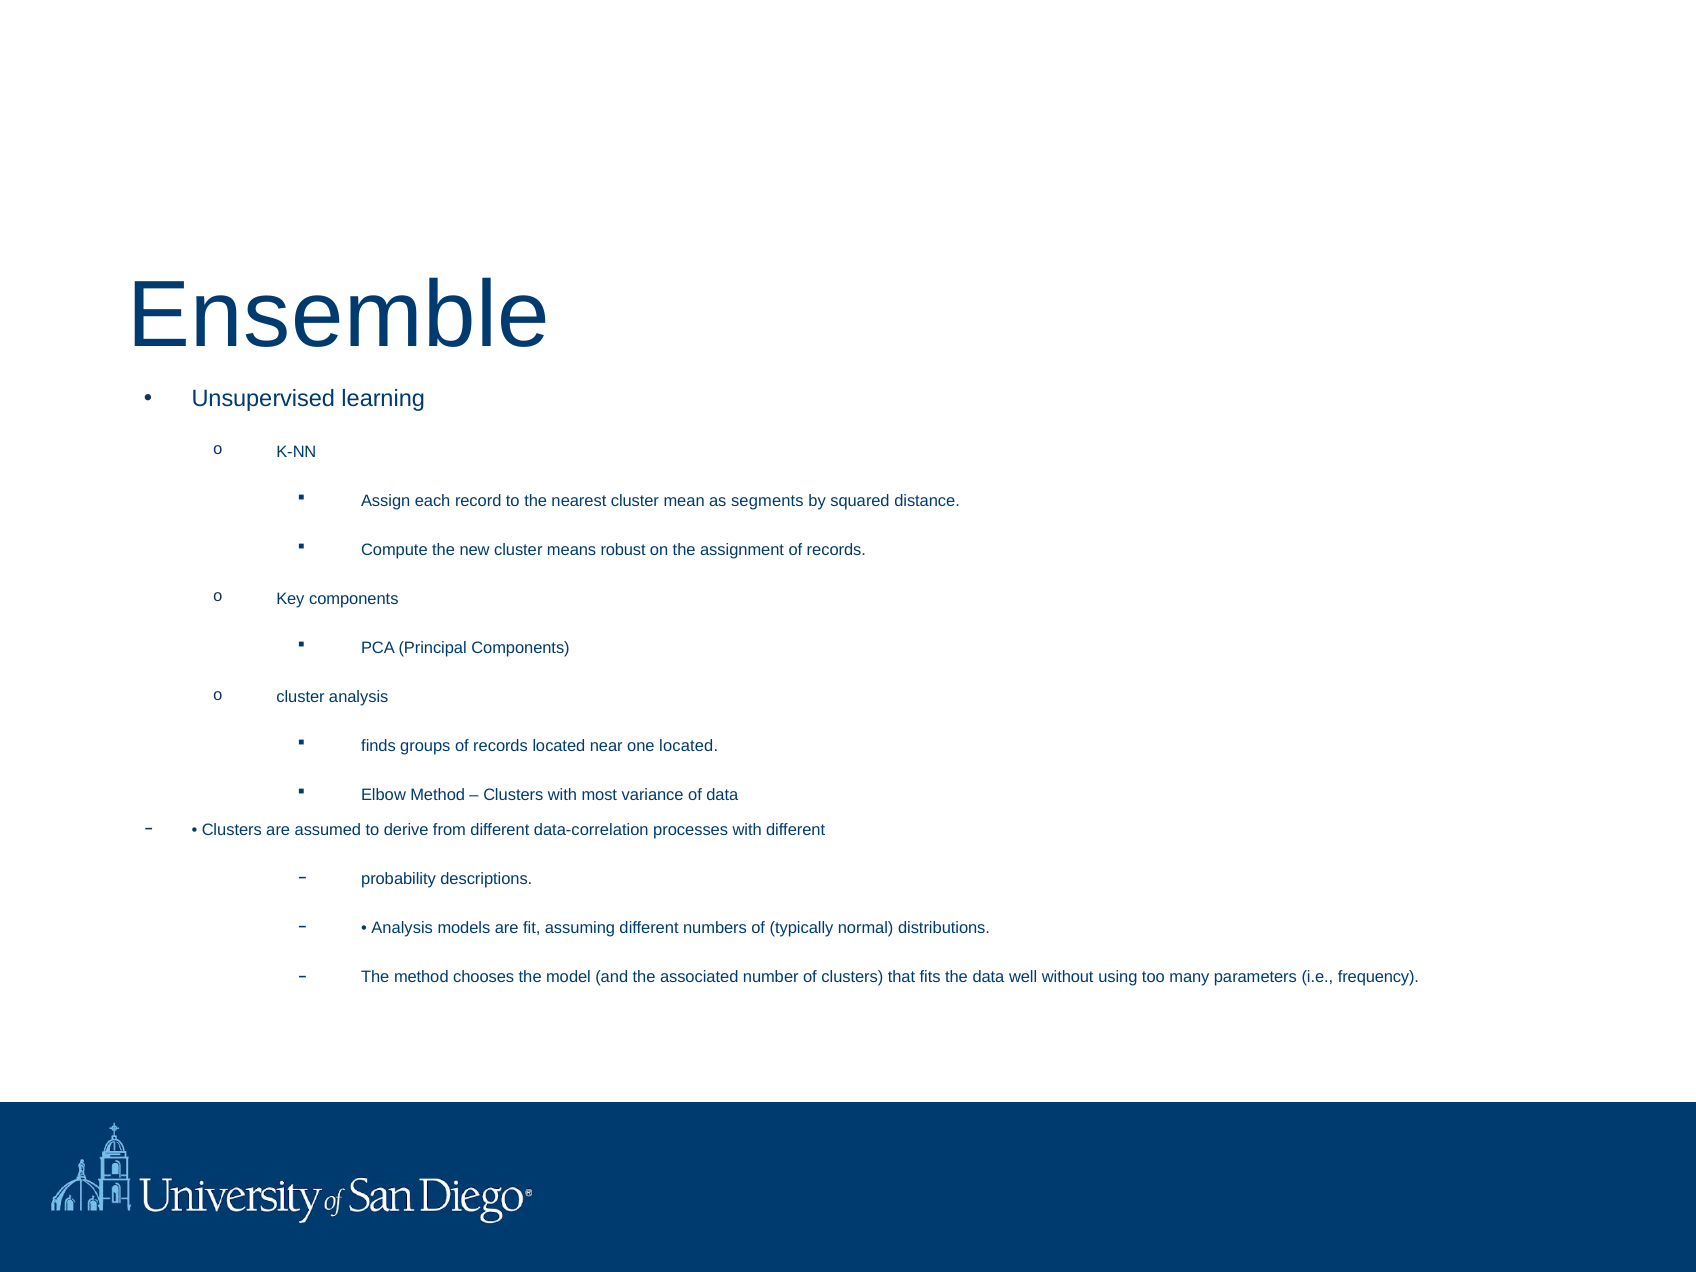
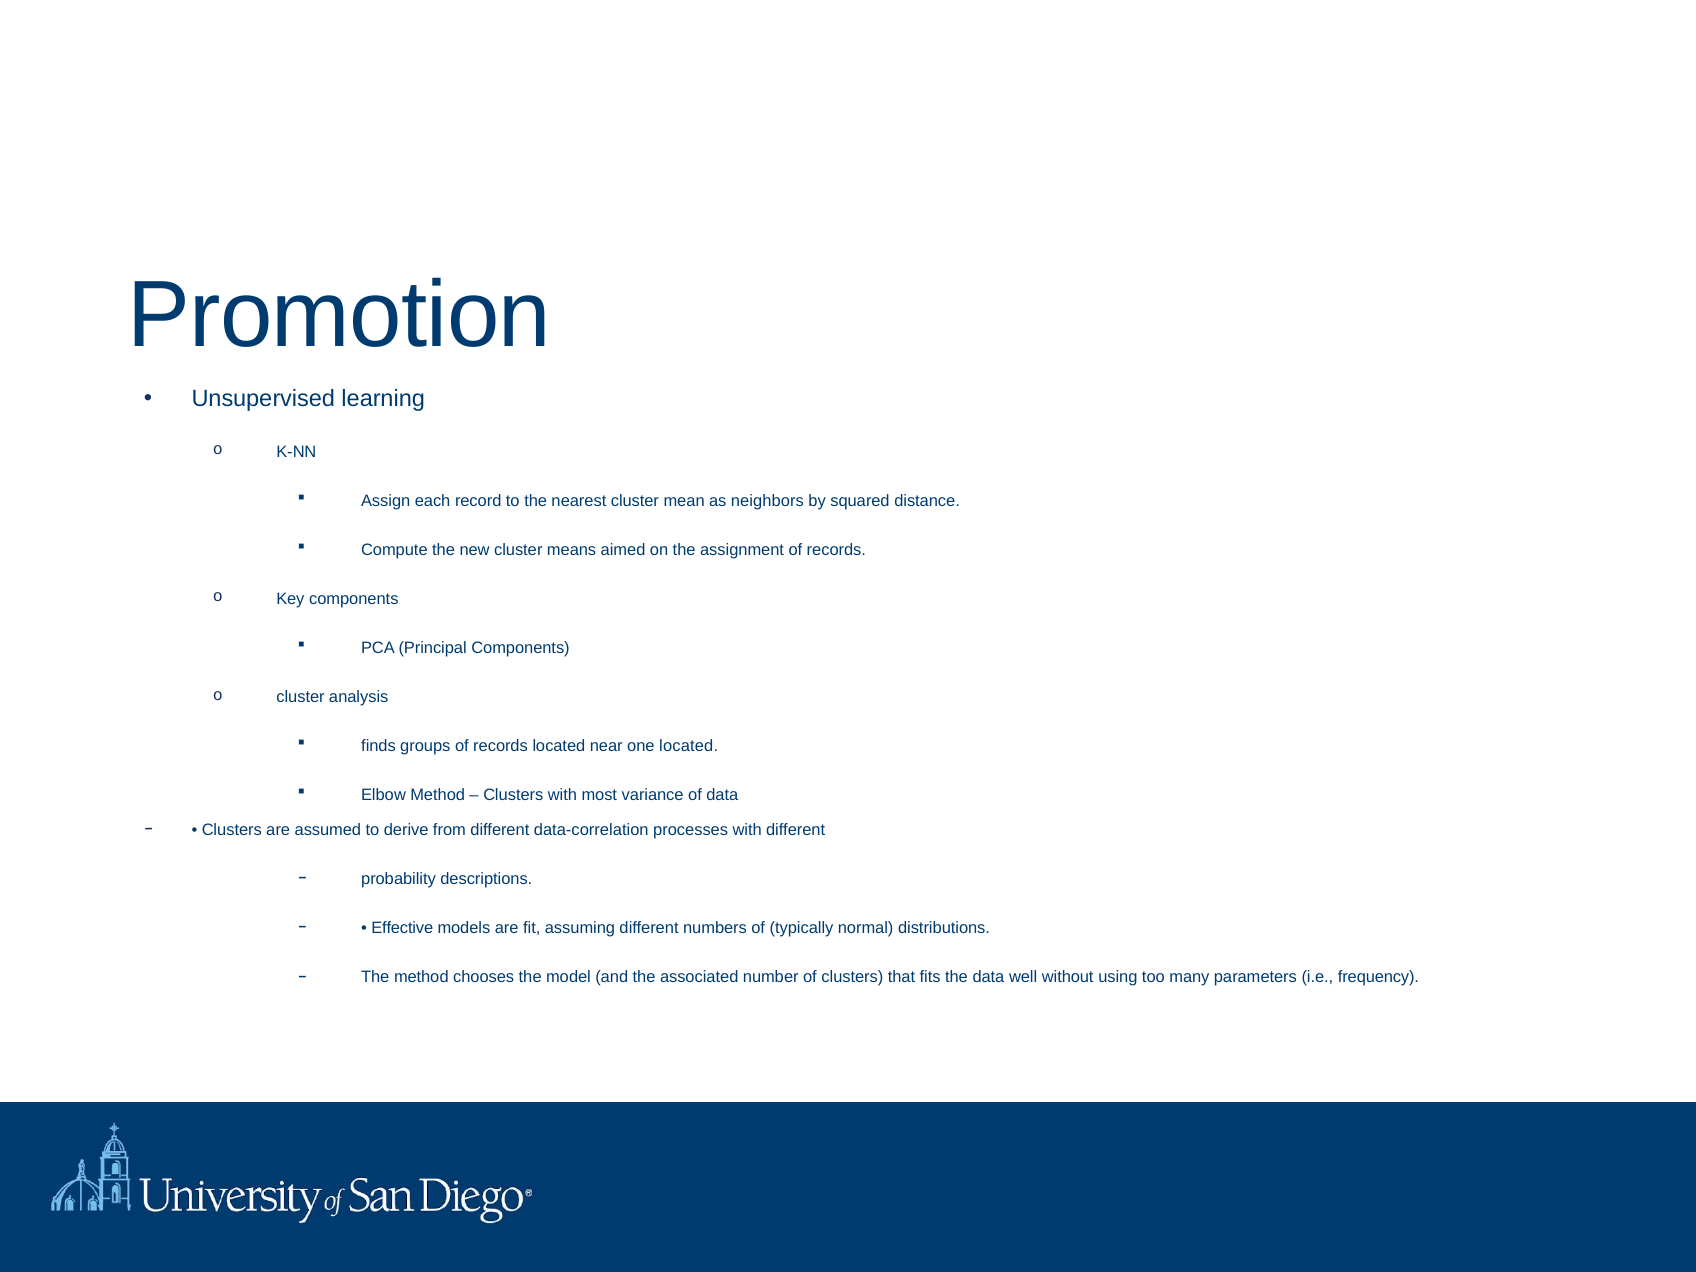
Ensemble: Ensemble -> Promotion (339, 315)
segments: segments -> neighbors (767, 501)
robust: robust -> aimed (623, 550)
Analysis: Analysis -> Effective (402, 928)
